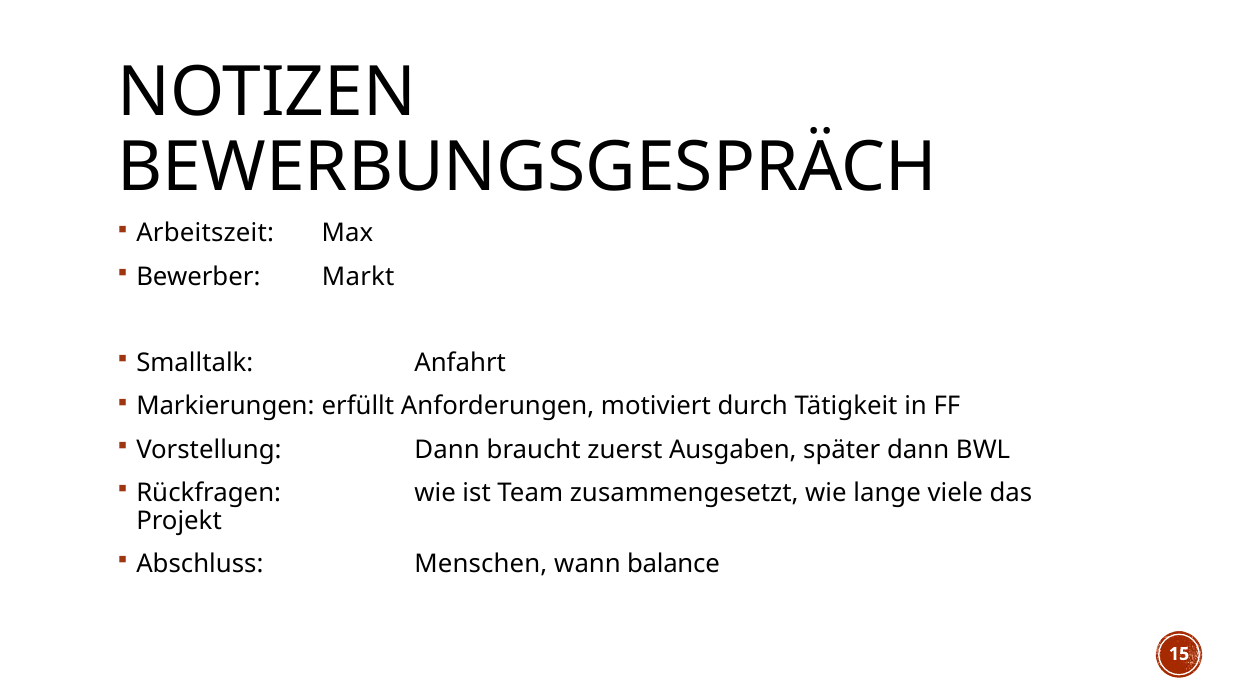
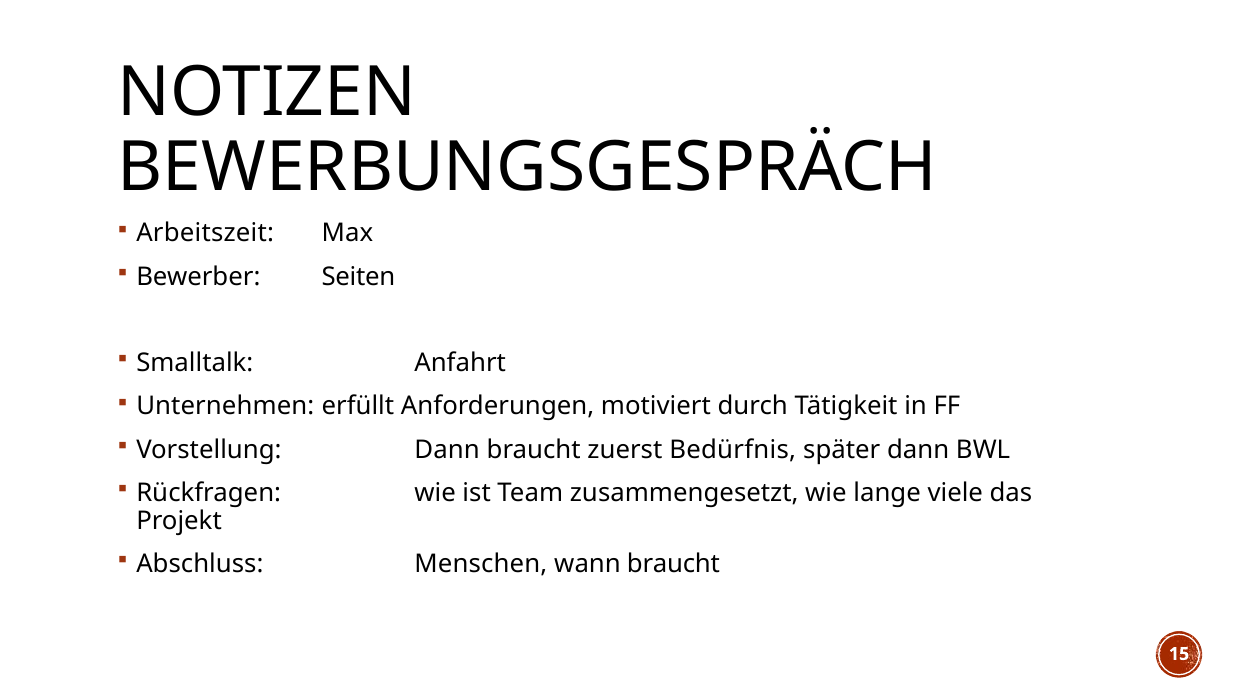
Markt: Markt -> Seiten (358, 277)
Markierungen: Markierungen -> Unternehmen (225, 406)
Ausgaben: Ausgaben -> Bedürfnis (733, 450)
wann balance: balance -> braucht (673, 564)
